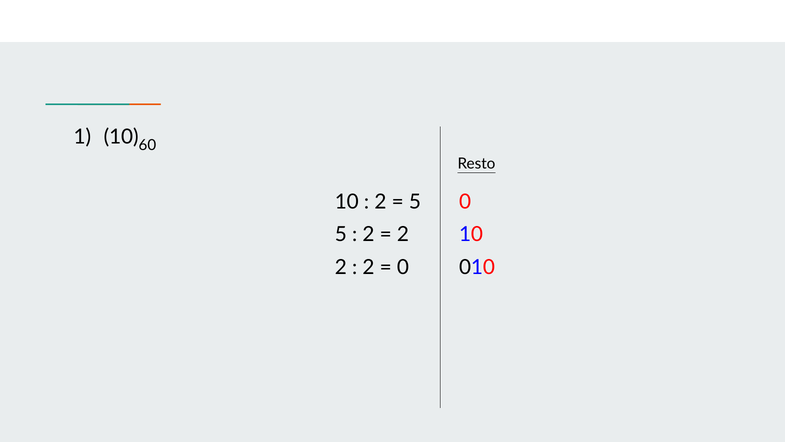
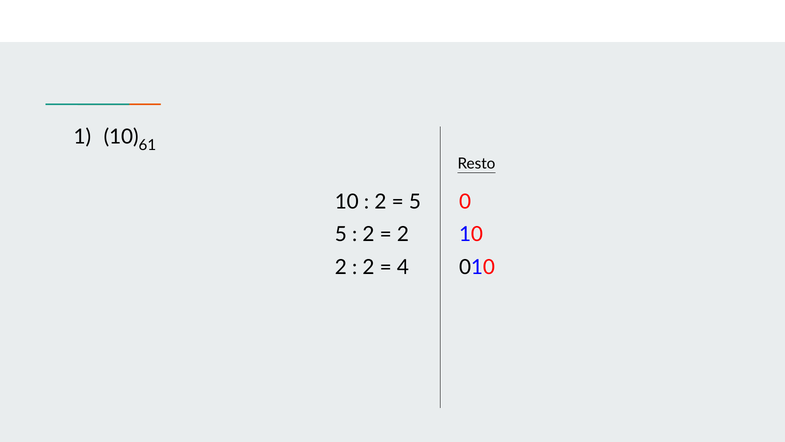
60: 60 -> 61 (147, 145)
0: 0 -> 4 (403, 267)
